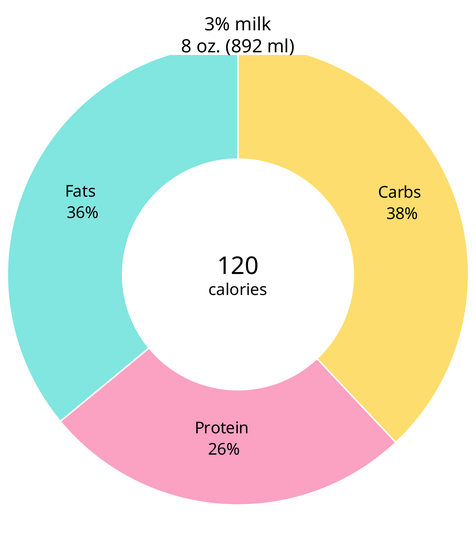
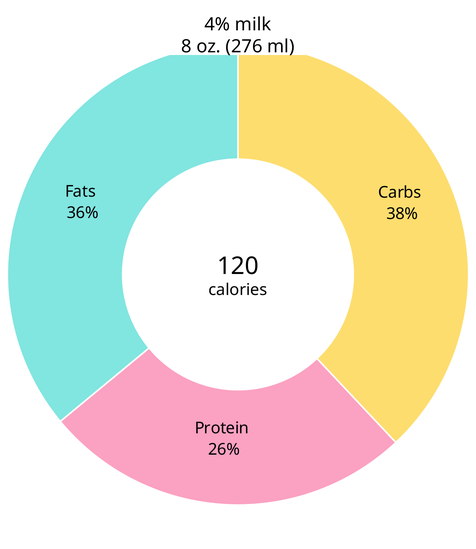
3%: 3% -> 4% (217, 25)
892: 892 -> 276 (244, 47)
